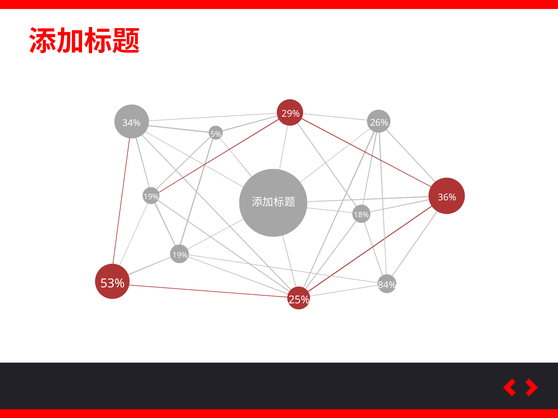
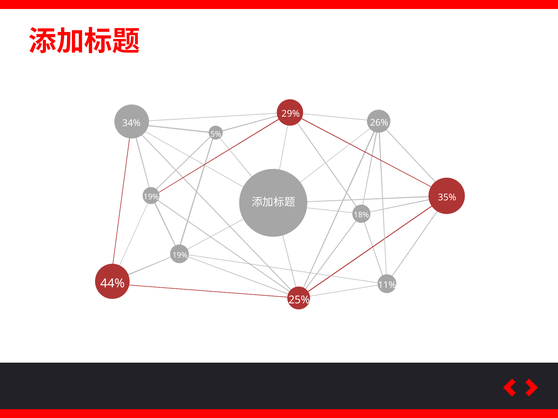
36%: 36% -> 35% (447, 198)
53%: 53% -> 44% (113, 284)
84%: 84% -> 11% (387, 286)
